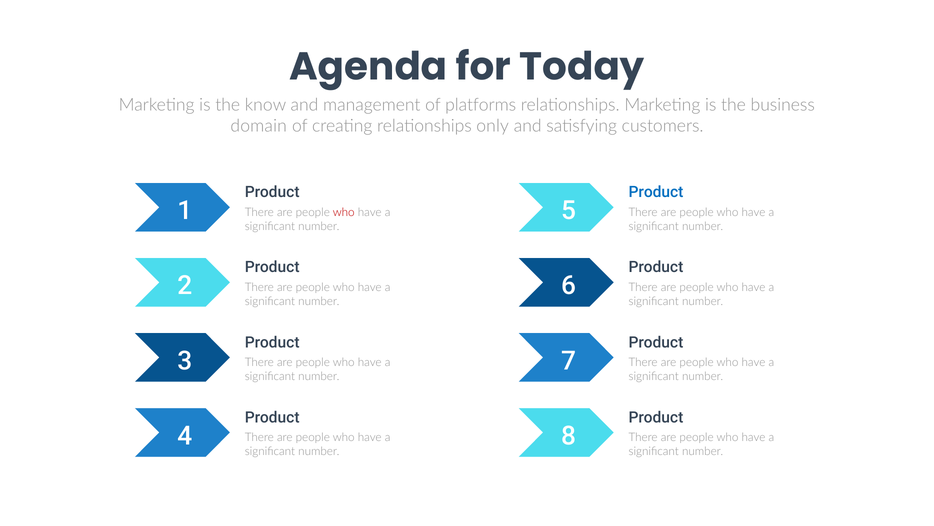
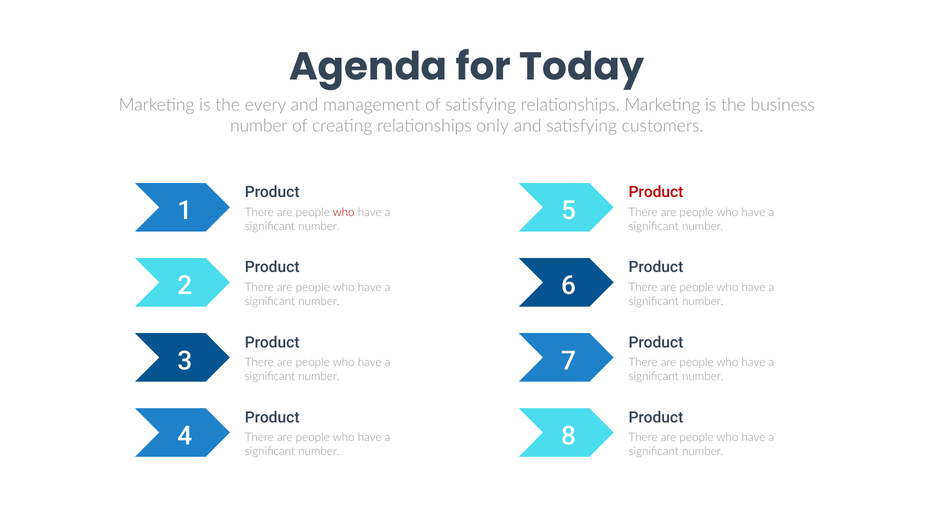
know: know -> every (266, 105)
of platforms: platforms -> satisfying (481, 105)
domain: domain -> number (259, 126)
Product colour: blue -> red (656, 192)
